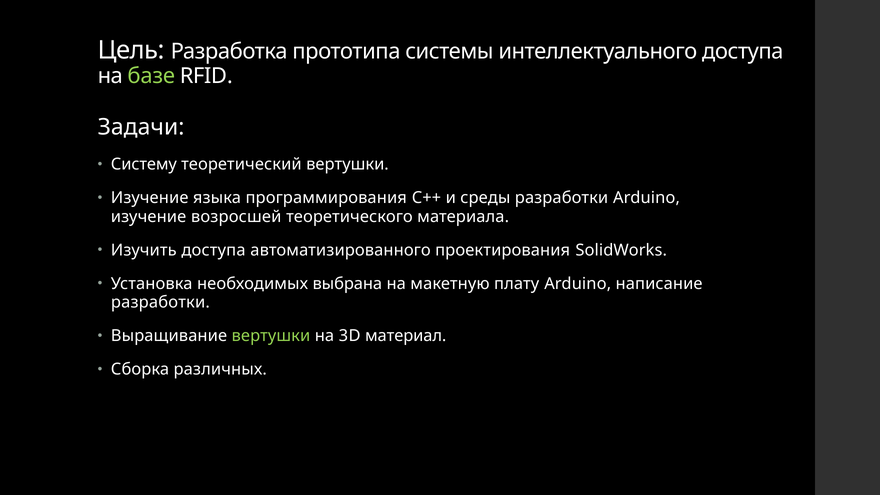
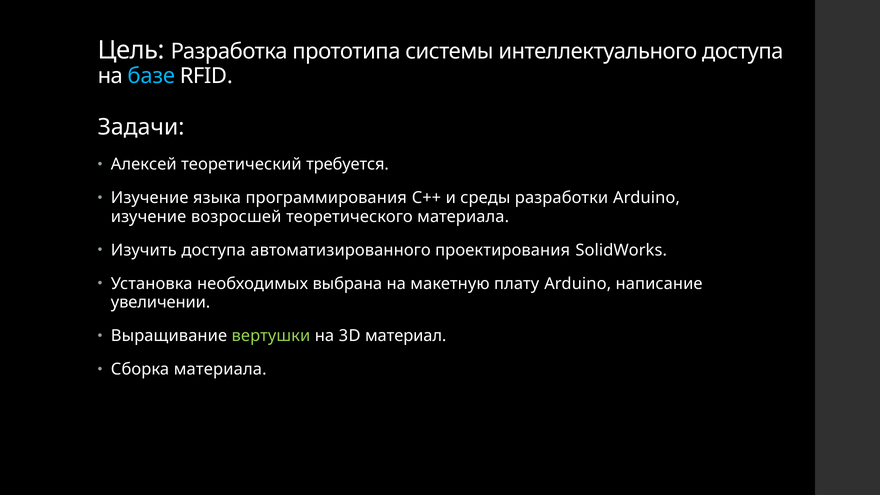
базе colour: light green -> light blue (151, 76)
Систему: Систему -> Алексей (144, 164)
теоретический вертушки: вертушки -> требуется (348, 164)
разработки: разработки -> увеличении (161, 302)
Сборка различных: различных -> материала (220, 369)
